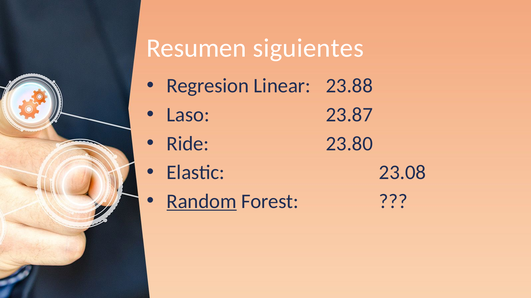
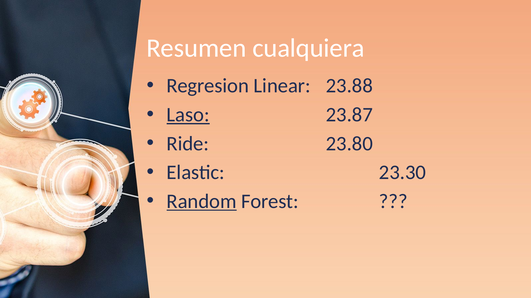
siguientes: siguientes -> cualquiera (309, 48)
Laso underline: none -> present (188, 115)
23.08: 23.08 -> 23.30 (402, 173)
